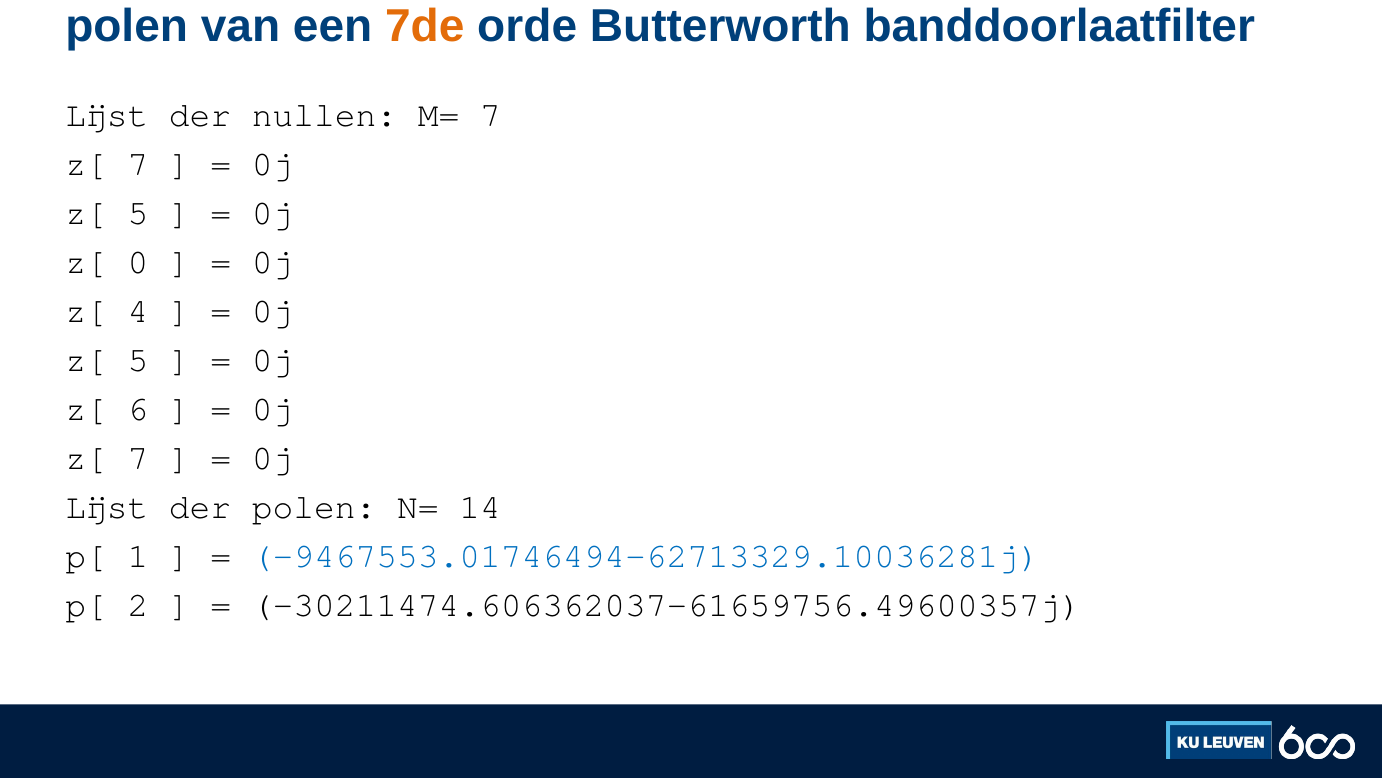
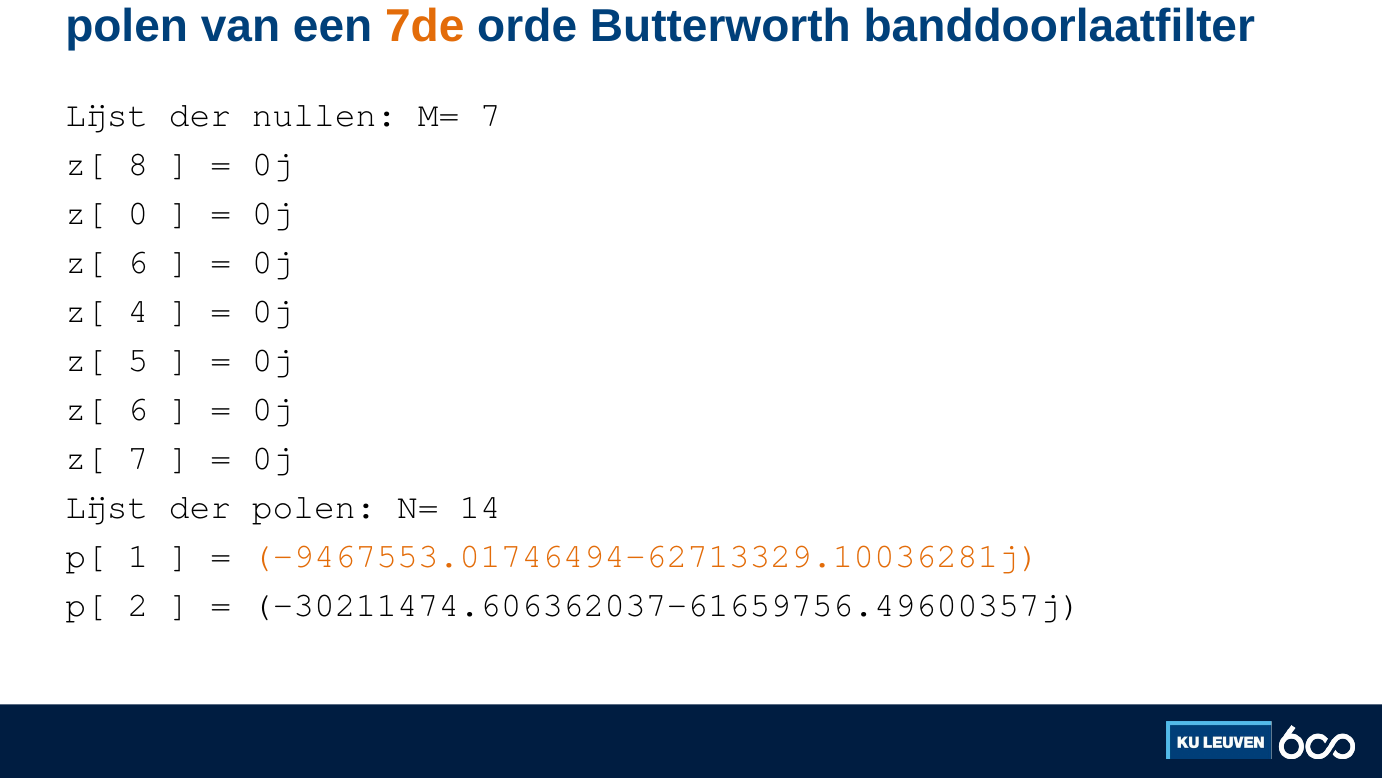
7: 7 -> 8 (138, 164)
5: 5 -> 0 (138, 213)
0: 0 -> 6 (138, 262)
-9467553.01746494-62713329.10036281j colour: blue -> orange (646, 555)
